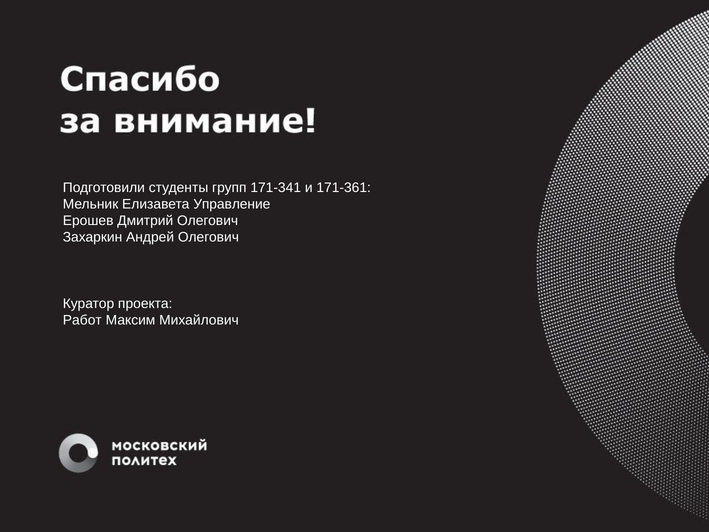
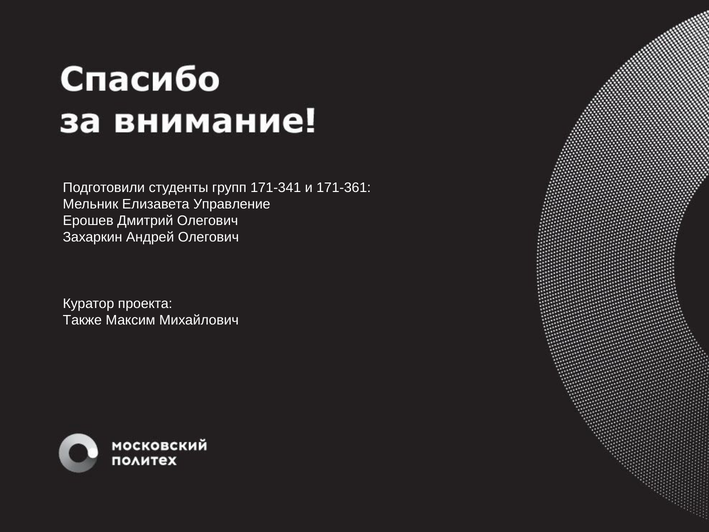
Работ: Работ -> Также (82, 320)
